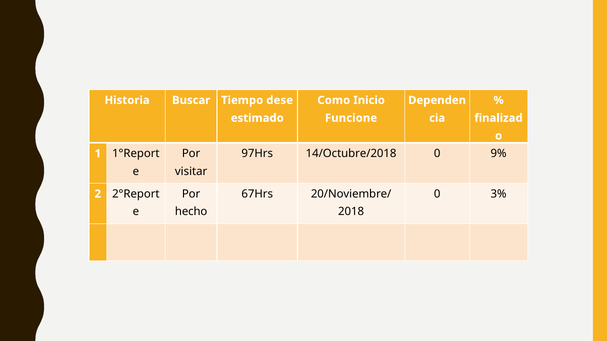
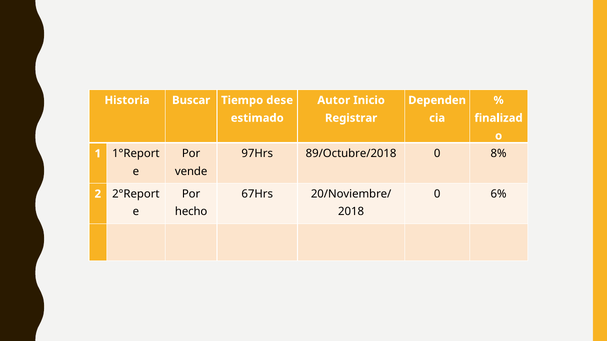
Como: Como -> Autor (334, 100)
Funcione: Funcione -> Registrar (351, 118)
14/Octubre/2018: 14/Octubre/2018 -> 89/Octubre/2018 (351, 154)
9%: 9% -> 8% (499, 154)
visitar: visitar -> vende (191, 172)
3%: 3% -> 6% (499, 194)
